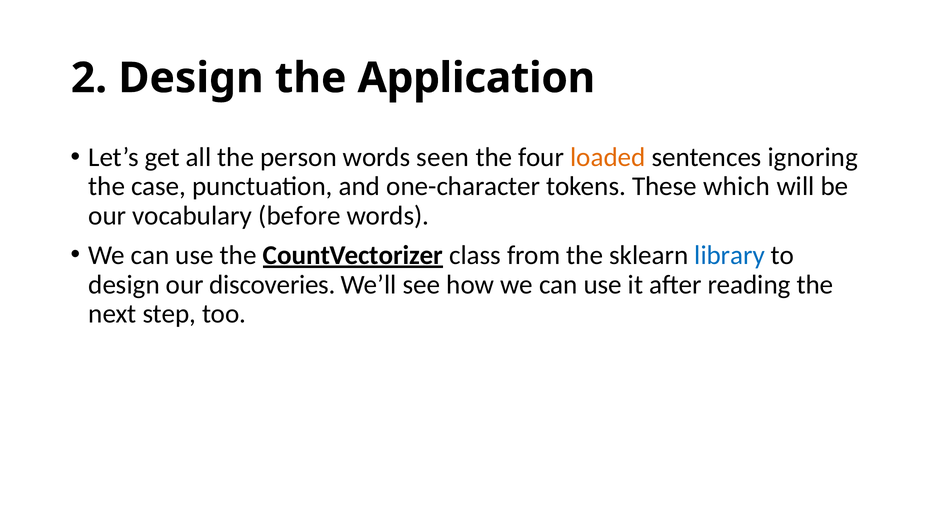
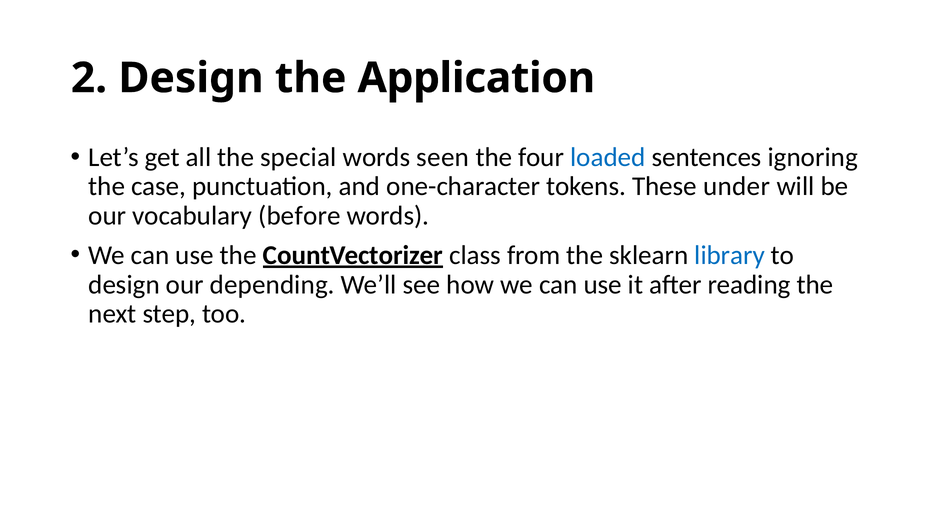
person: person -> special (298, 157)
loaded colour: orange -> blue (608, 157)
which: which -> under (737, 187)
discoveries: discoveries -> depending (272, 285)
